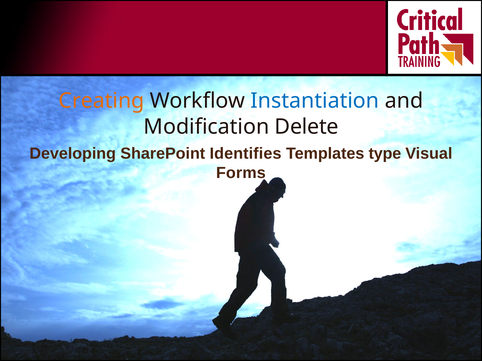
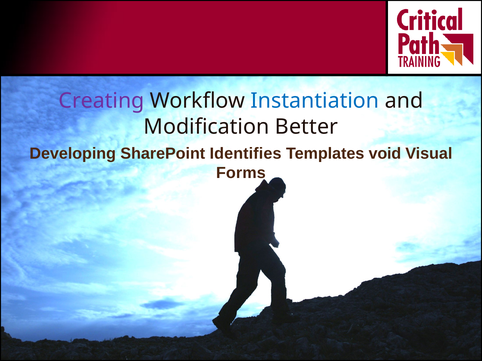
Creating colour: orange -> purple (102, 101)
Delete: Delete -> Better (307, 127)
type: type -> void (385, 154)
